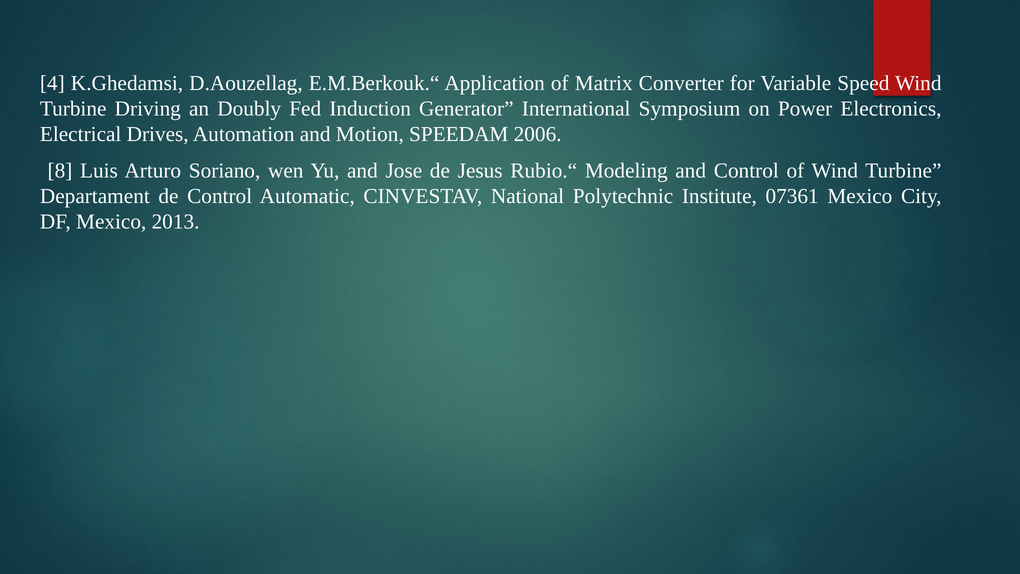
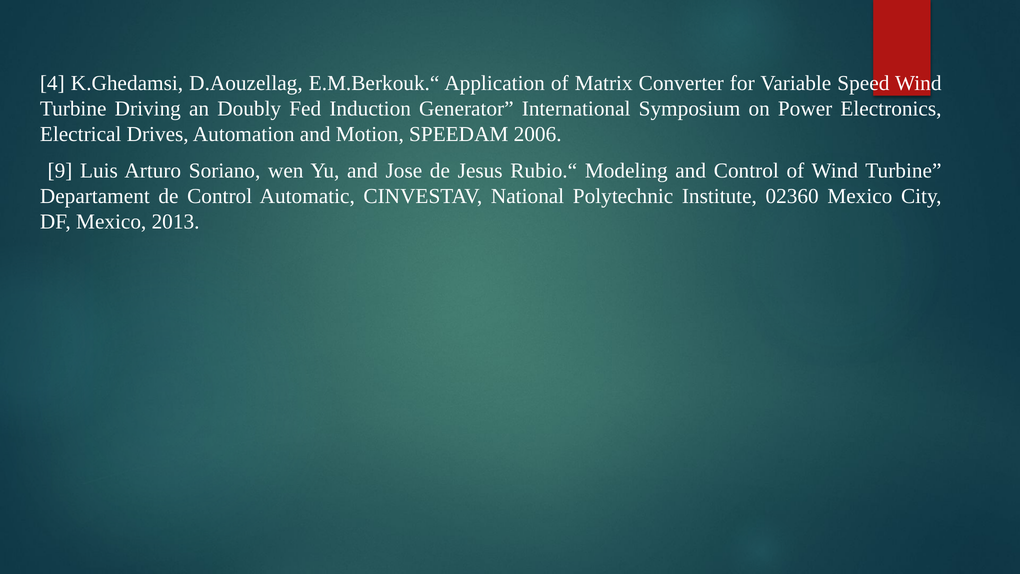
8: 8 -> 9 (60, 170)
07361: 07361 -> 02360 (792, 196)
